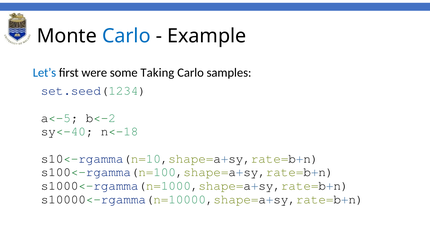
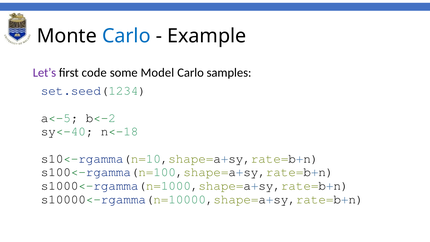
Let’s colour: blue -> purple (44, 73)
were: were -> code (94, 73)
Taking: Taking -> Model (157, 73)
